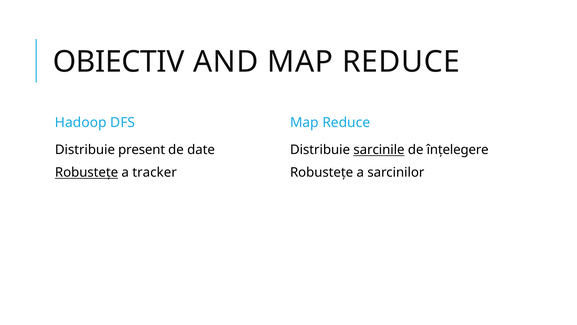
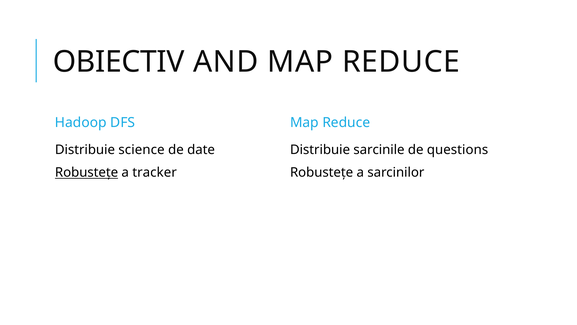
present: present -> science (141, 150)
sarcinile underline: present -> none (379, 150)
înțelegere: înțelegere -> questions (458, 150)
